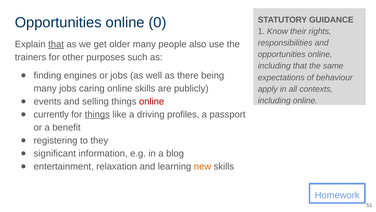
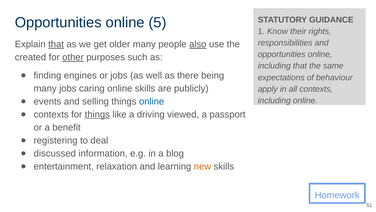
0: 0 -> 5 (158, 22)
also underline: none -> present (198, 44)
trainers: trainers -> created (31, 57)
other underline: none -> present (73, 57)
online colour: red -> blue (152, 101)
currently: currently -> contexts (51, 114)
profiles: profiles -> viewed (183, 114)
they: they -> deal (99, 140)
significant: significant -> discussed (55, 153)
